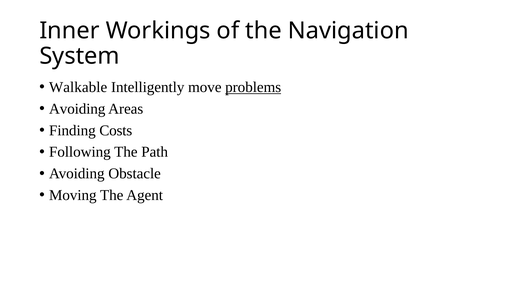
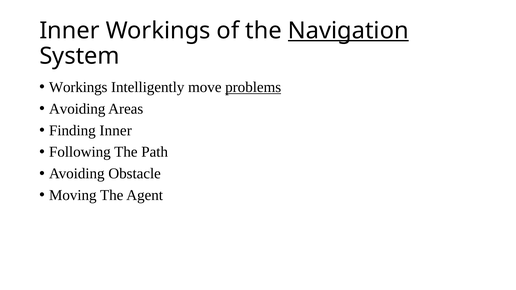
Navigation underline: none -> present (348, 31)
Walkable: Walkable -> Workings (78, 87)
Finding Costs: Costs -> Inner (116, 131)
